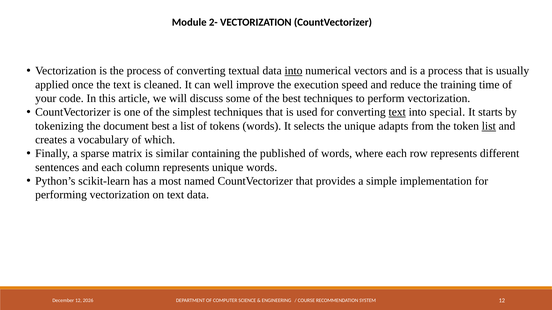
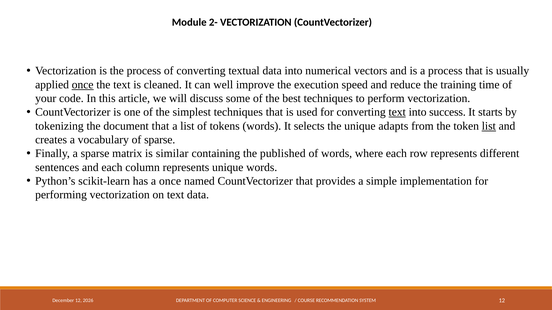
into underline: present -> none (294, 71)
once underline: none -> present (83, 85)
special: special -> success (447, 112)
document best: best -> that (160, 126)
of which: which -> sparse (160, 140)
a most: most -> once (170, 181)
